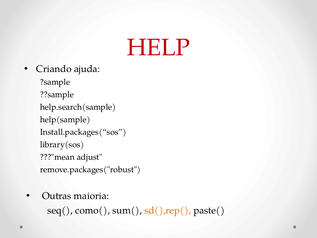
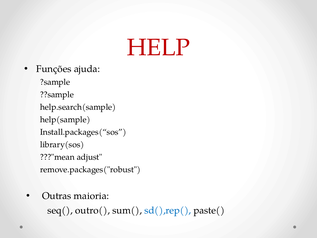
Criando: Criando -> Funções (54, 69)
como(: como( -> outro( (93, 210)
sd(),rep( colour: orange -> blue (168, 210)
